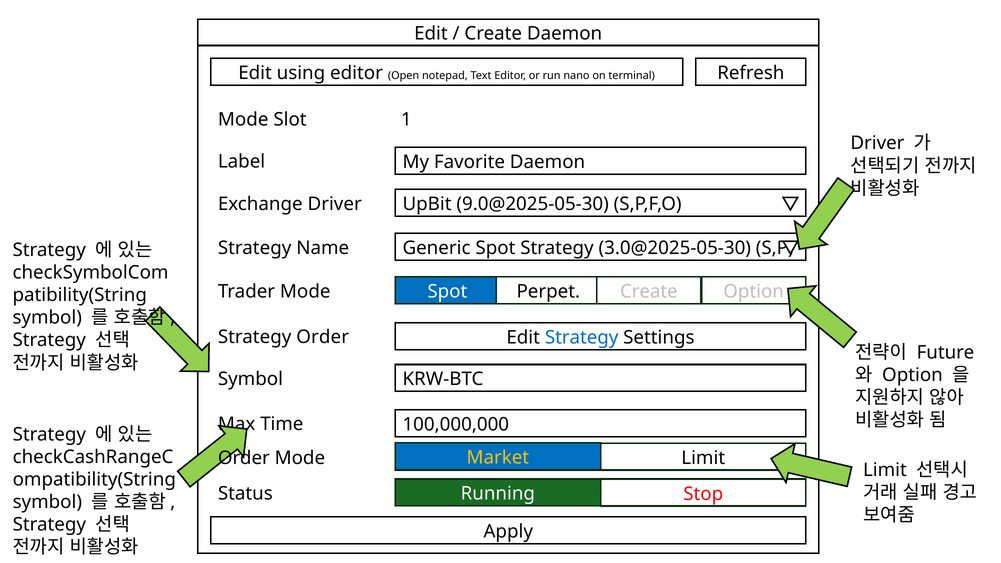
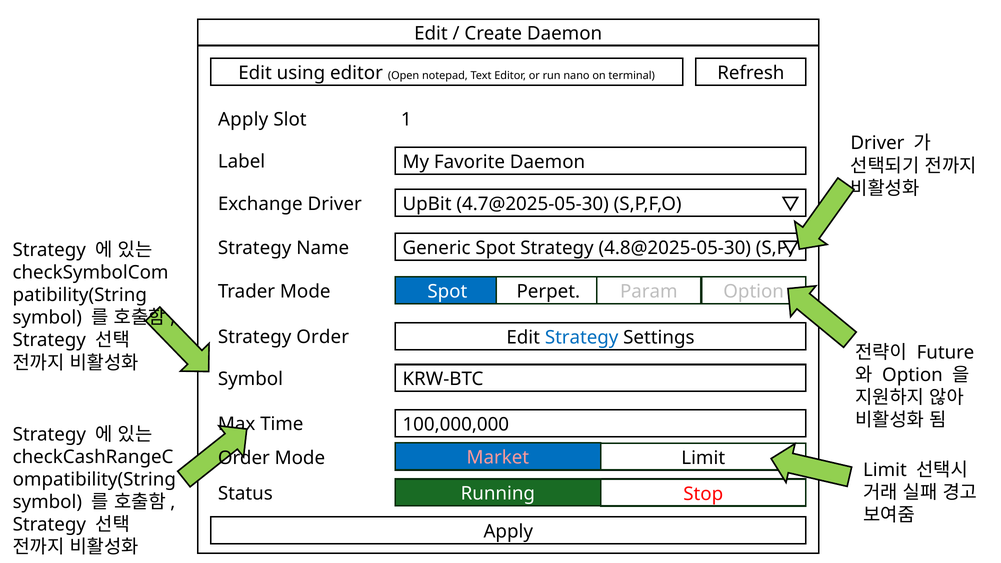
Mode: Mode -> Apply (243, 119)
9.0@2025-05-30: 9.0@2025-05-30 -> 4.7@2025-05-30 (533, 204)
3.0@2025-05-30: 3.0@2025-05-30 -> 4.8@2025-05-30 (675, 248)
Perpet Create: Create -> Param (649, 292)
Market colour: yellow -> pink (498, 458)
